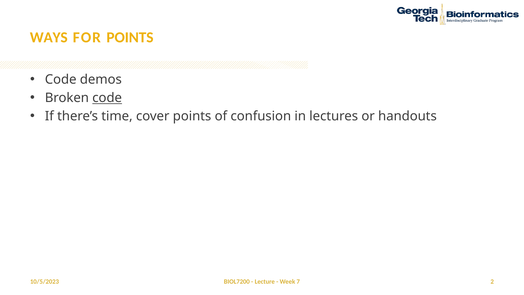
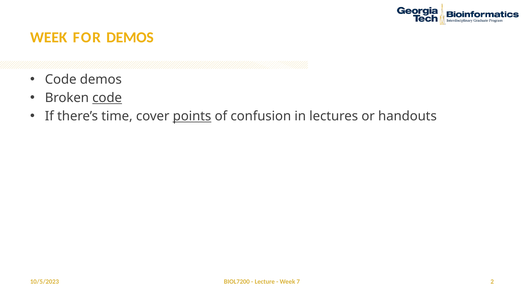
WAYS: WAYS -> WEEK (49, 37)
FOR POINTS: POINTS -> DEMOS (130, 37)
points underline: none -> present (192, 116)
